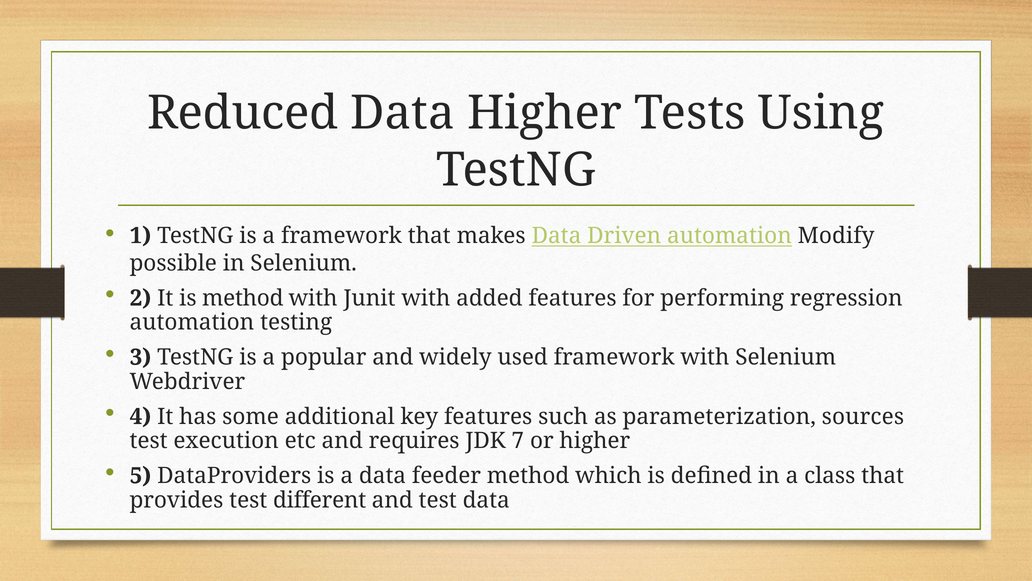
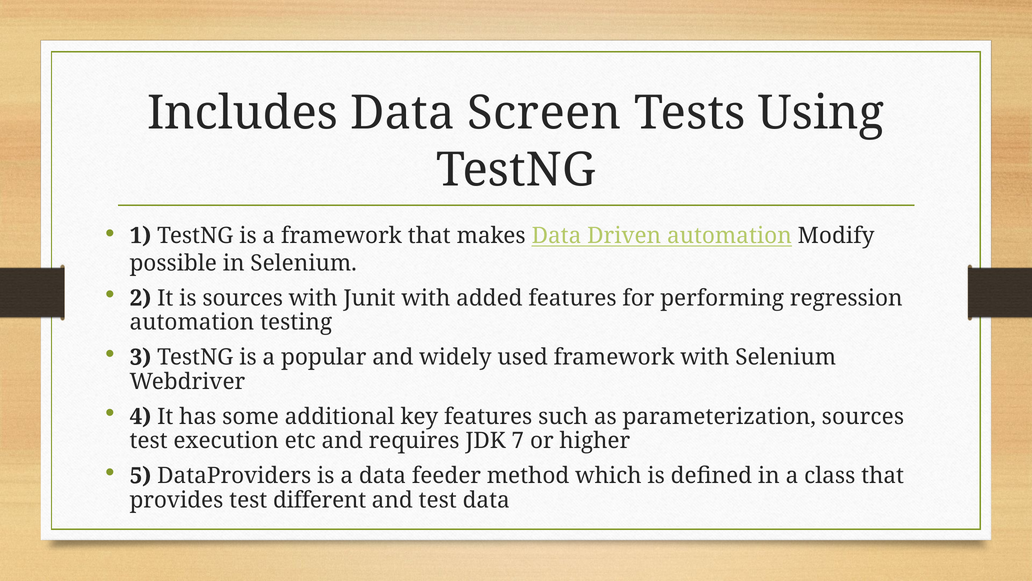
Reduced: Reduced -> Includes (243, 113)
Data Higher: Higher -> Screen (544, 113)
is method: method -> sources (243, 298)
